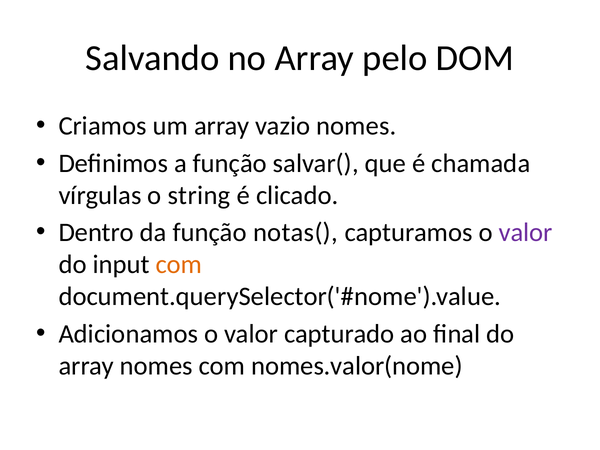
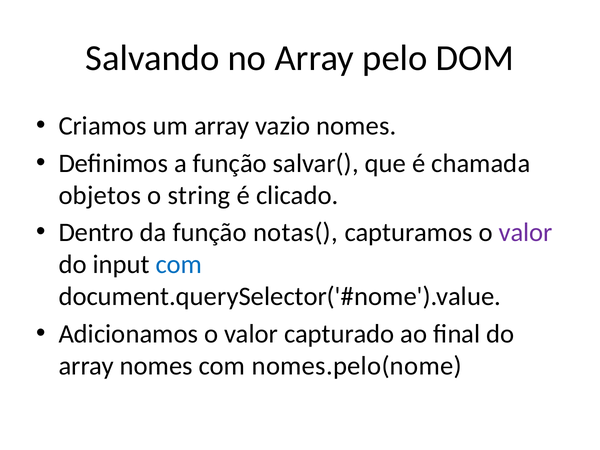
vírgulas: vírgulas -> objetos (100, 195)
com colour: orange -> blue (179, 265)
nomes.valor(nome: nomes.valor(nome -> nomes.pelo(nome (357, 366)
